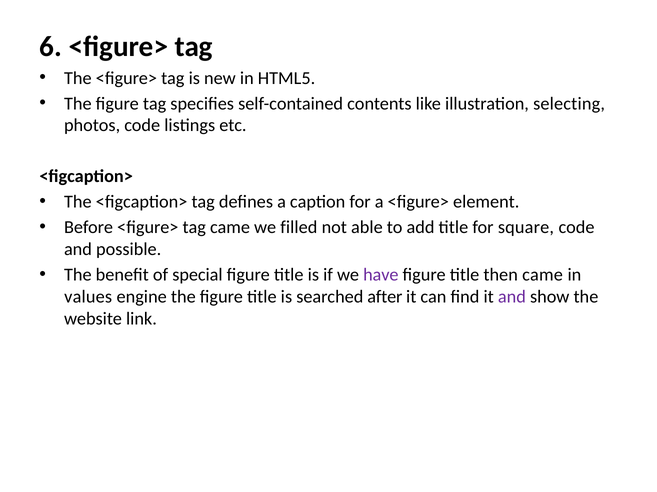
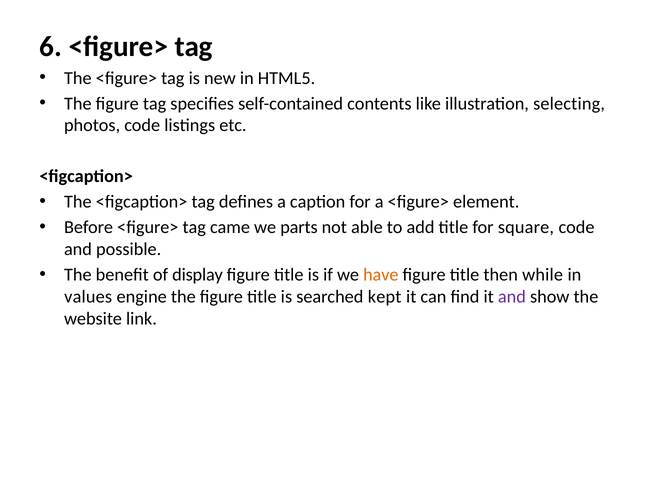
filled: filled -> parts (299, 228)
special: special -> display (198, 275)
have colour: purple -> orange (381, 275)
then came: came -> while (543, 275)
after: after -> kept (385, 297)
